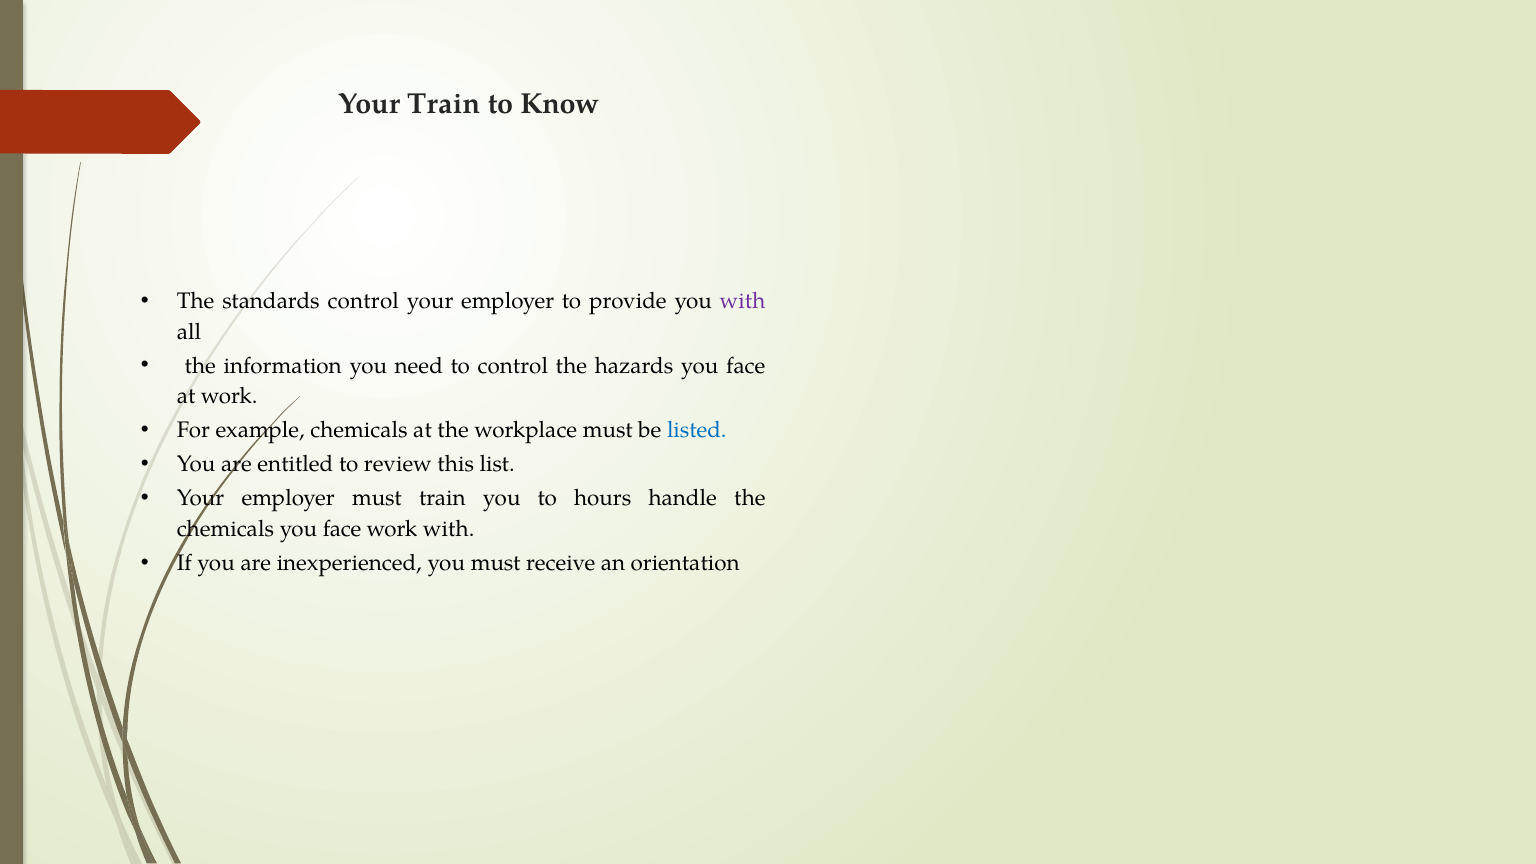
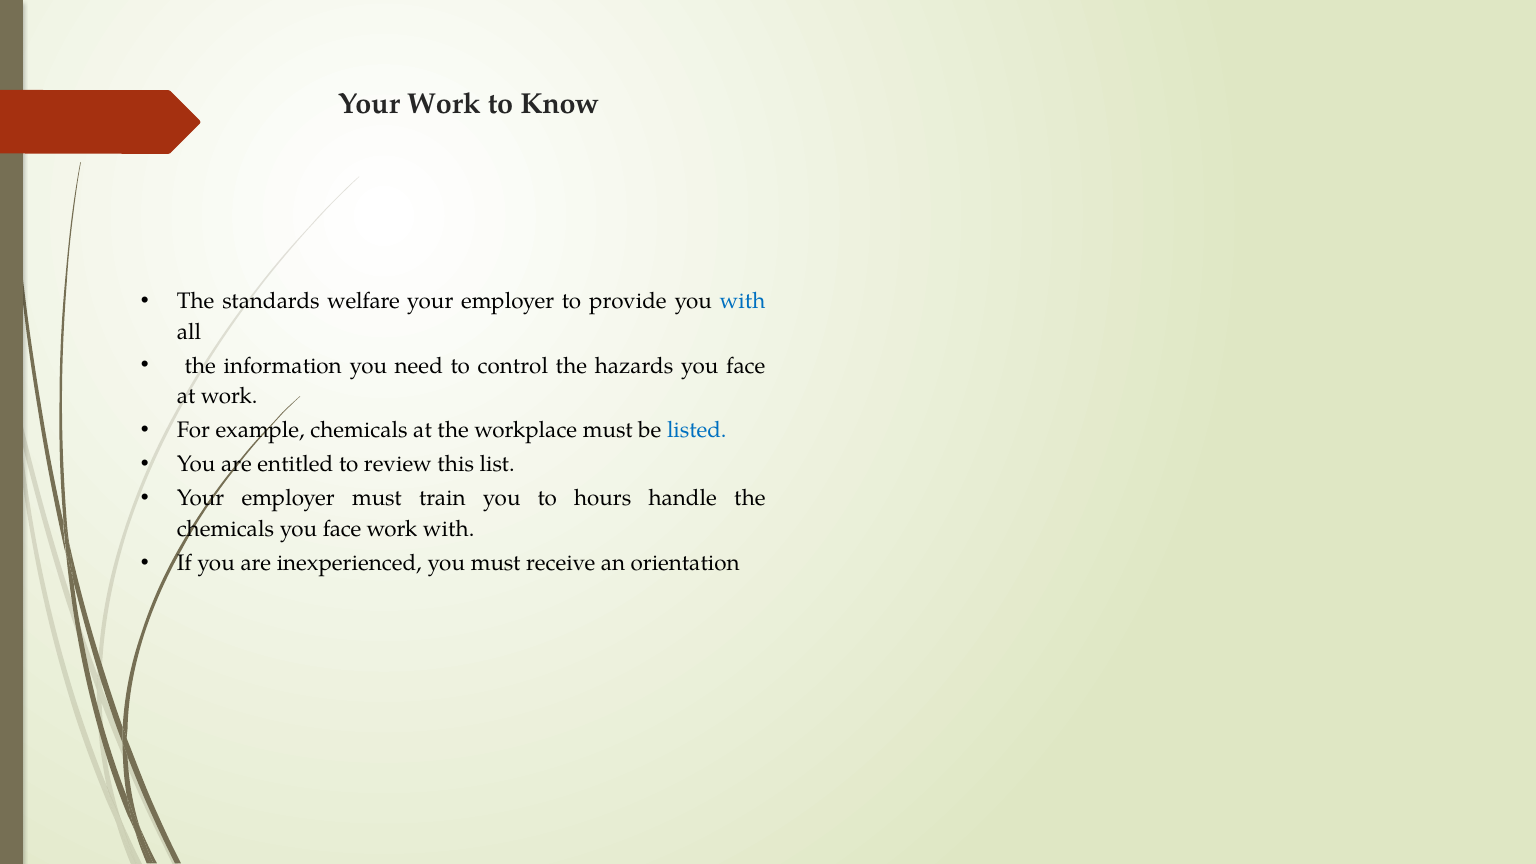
Your Train: Train -> Work (444, 104)
standards control: control -> welfare (363, 301)
with colour: purple -> blue (743, 301)
